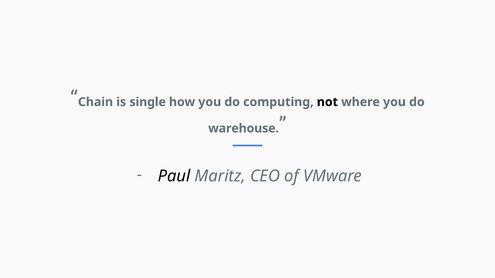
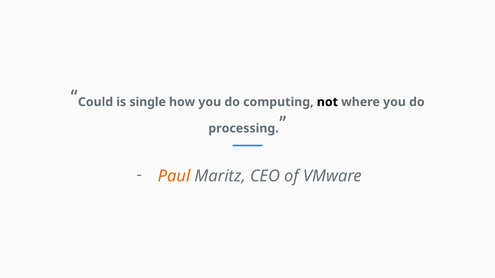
Chain: Chain -> Could (96, 102)
warehouse: warehouse -> processing (244, 129)
Paul colour: black -> orange (174, 176)
